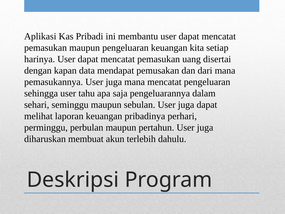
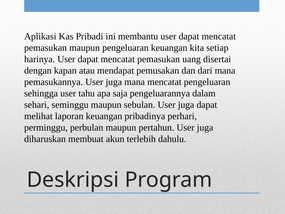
data: data -> atau (87, 70)
